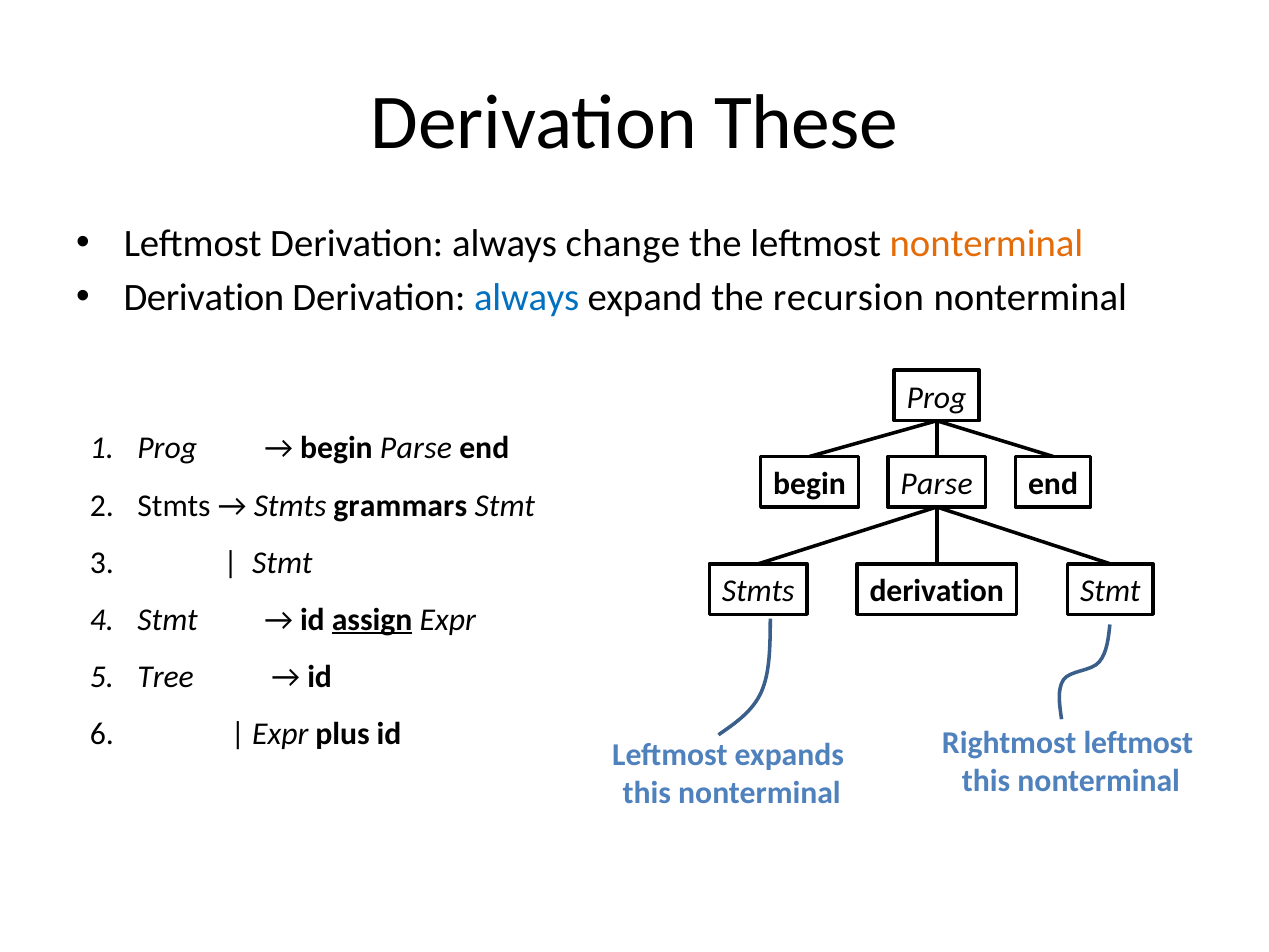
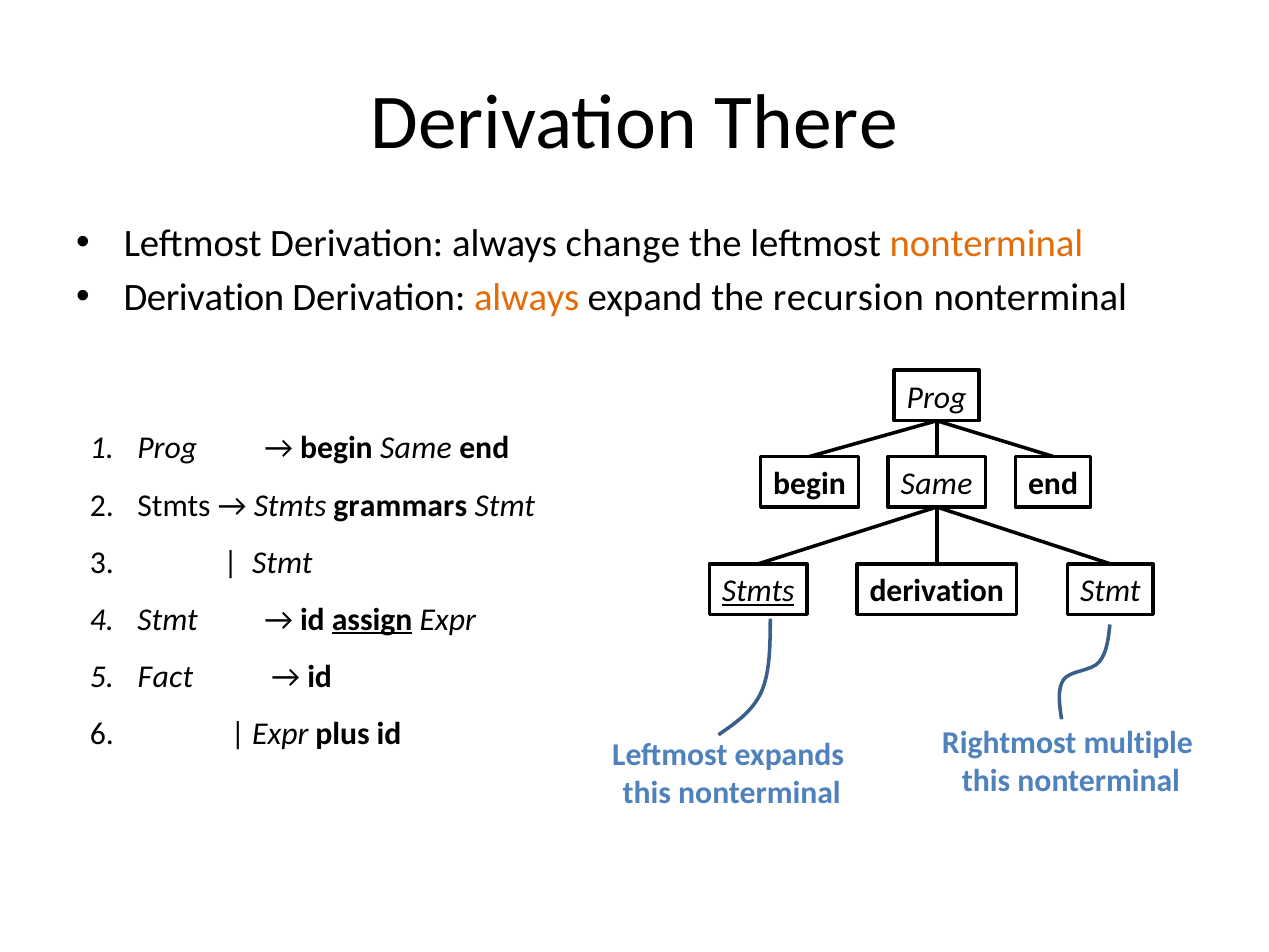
These: These -> There (806, 123)
always colour: blue -> orange (527, 298)
Parse: Parse -> Same (416, 448)
Parse: Parse -> Same (937, 484)
Stmts underline: none -> present (758, 591)
Tree: Tree -> Fact (165, 677)
Rightmost leftmost: leftmost -> multiple (1138, 743)
